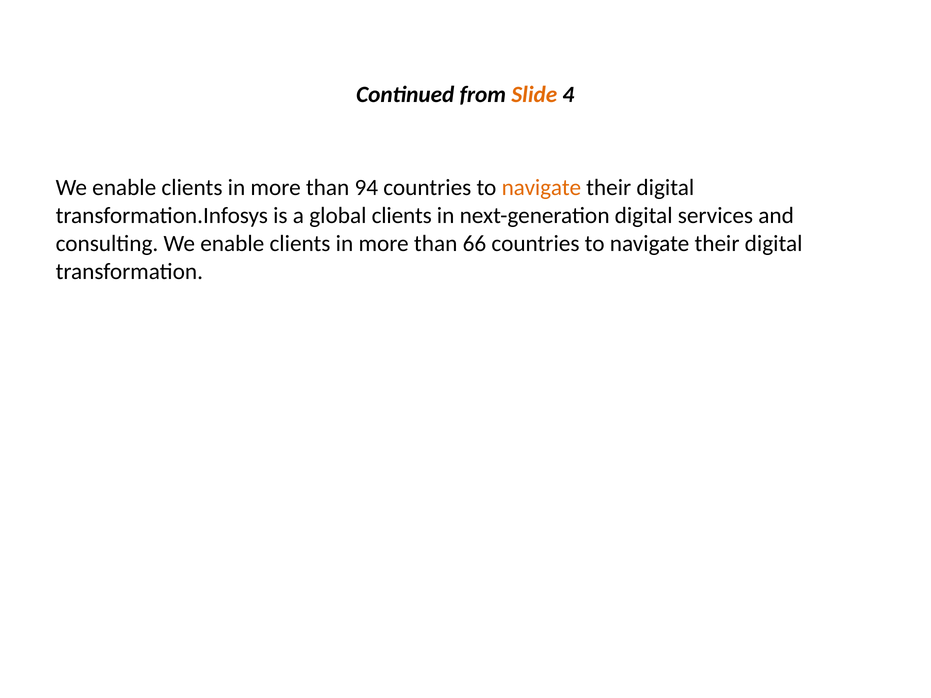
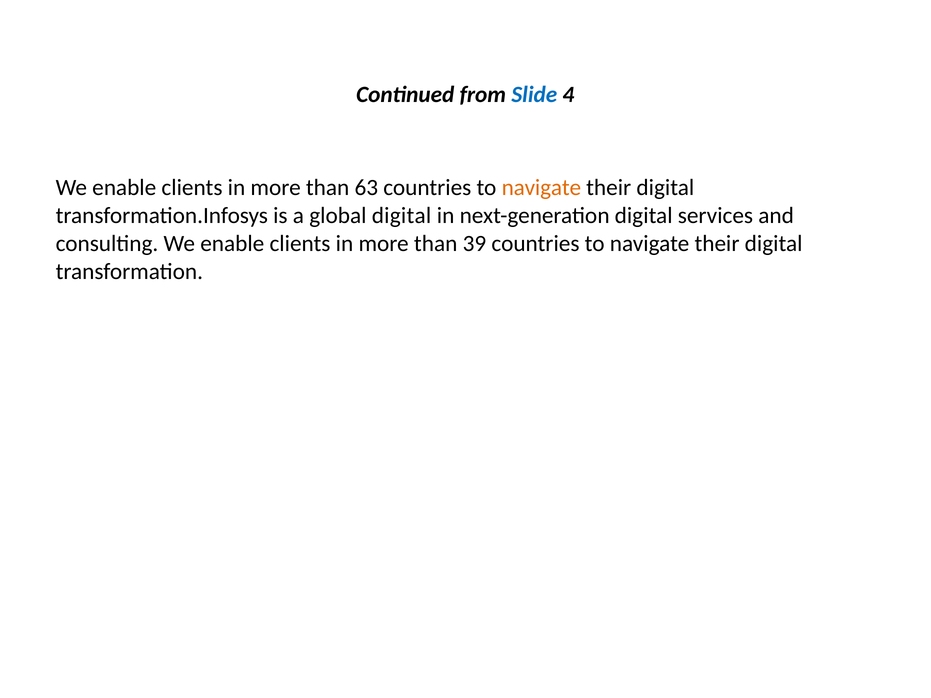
Slide colour: orange -> blue (534, 95)
94: 94 -> 63 (366, 188)
global clients: clients -> digital (402, 216)
66: 66 -> 39 (474, 244)
